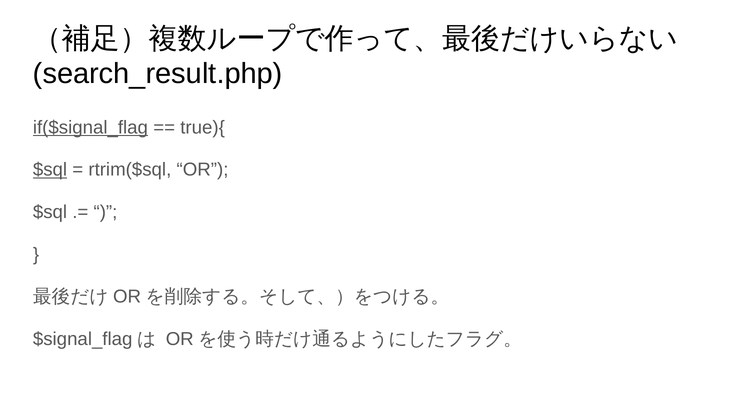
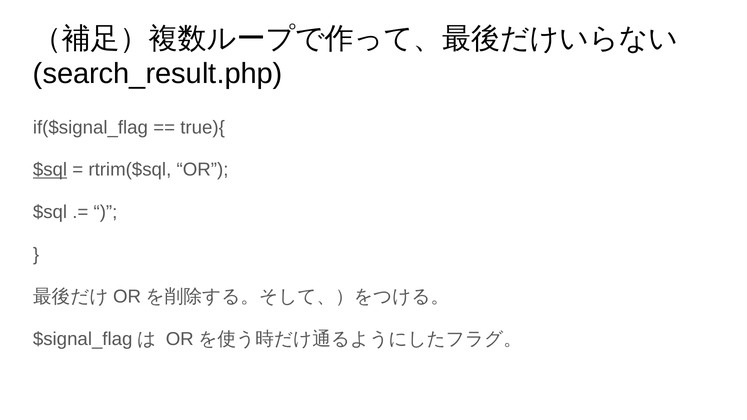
if($signal_flag underline: present -> none (90, 128)
